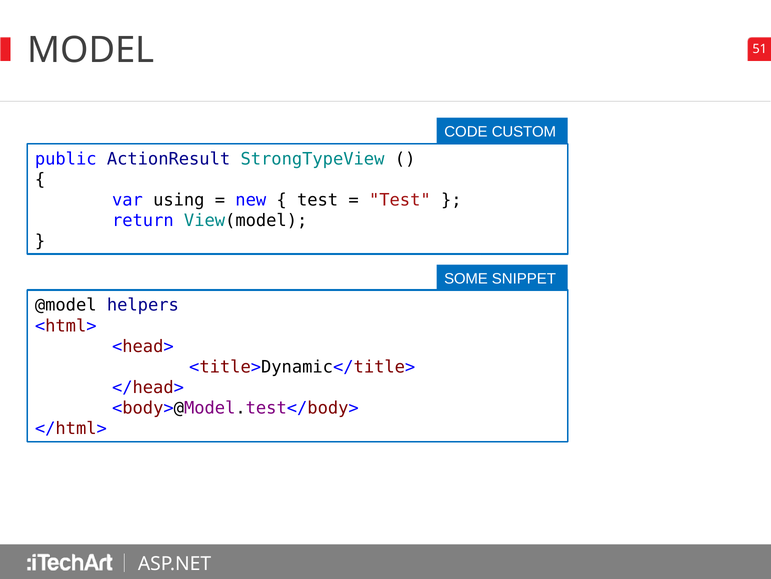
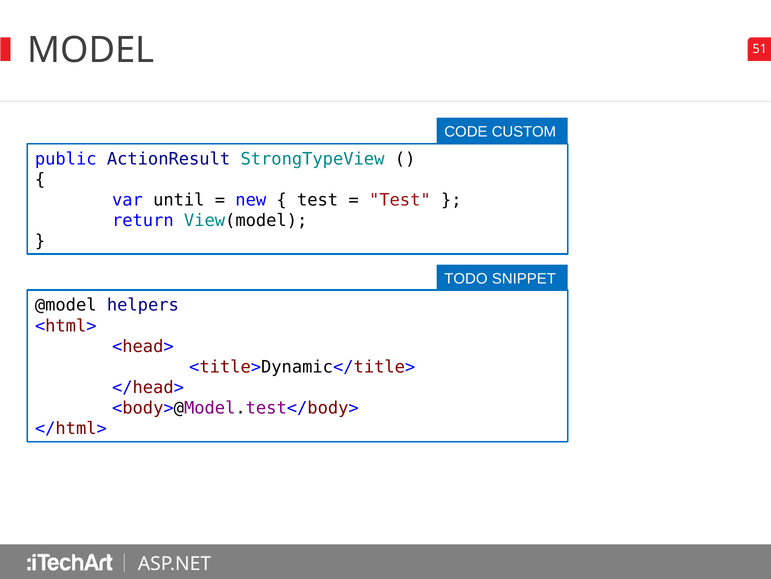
using: using -> until (179, 200)
SOME: SOME -> TODO (466, 278)
